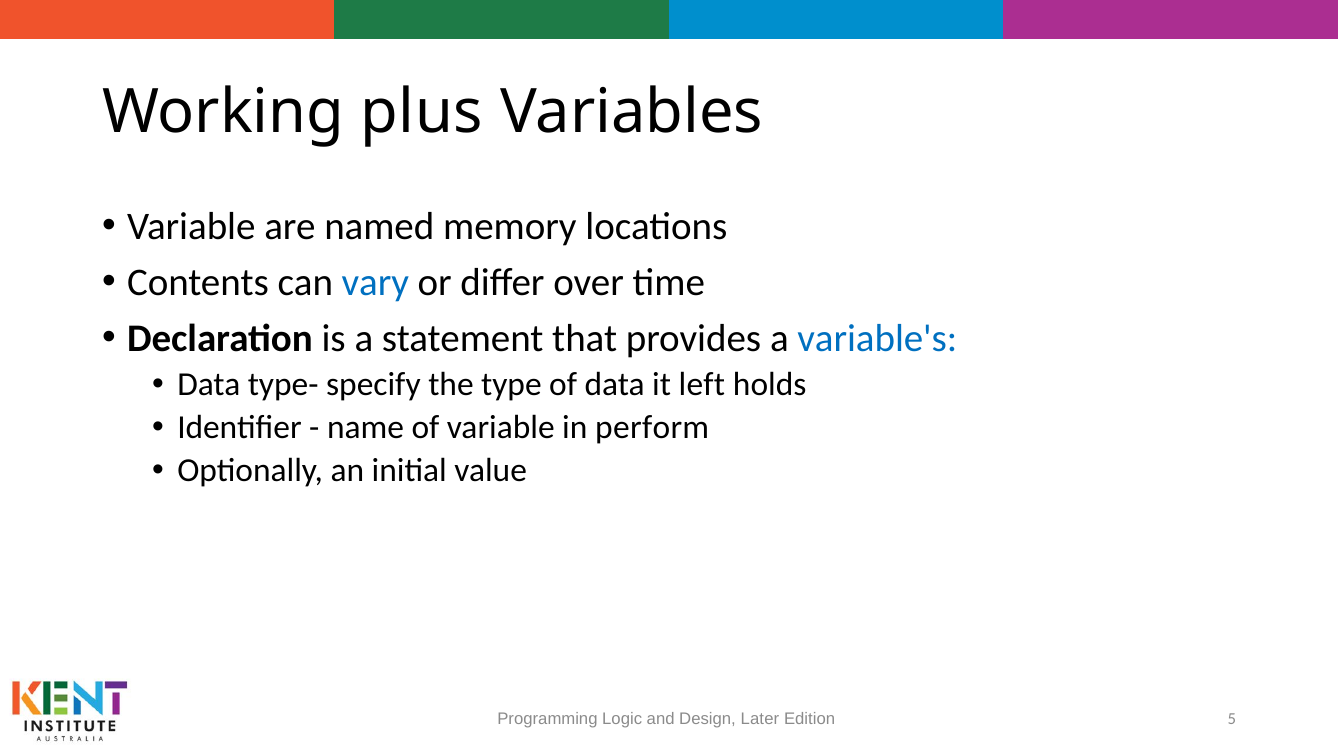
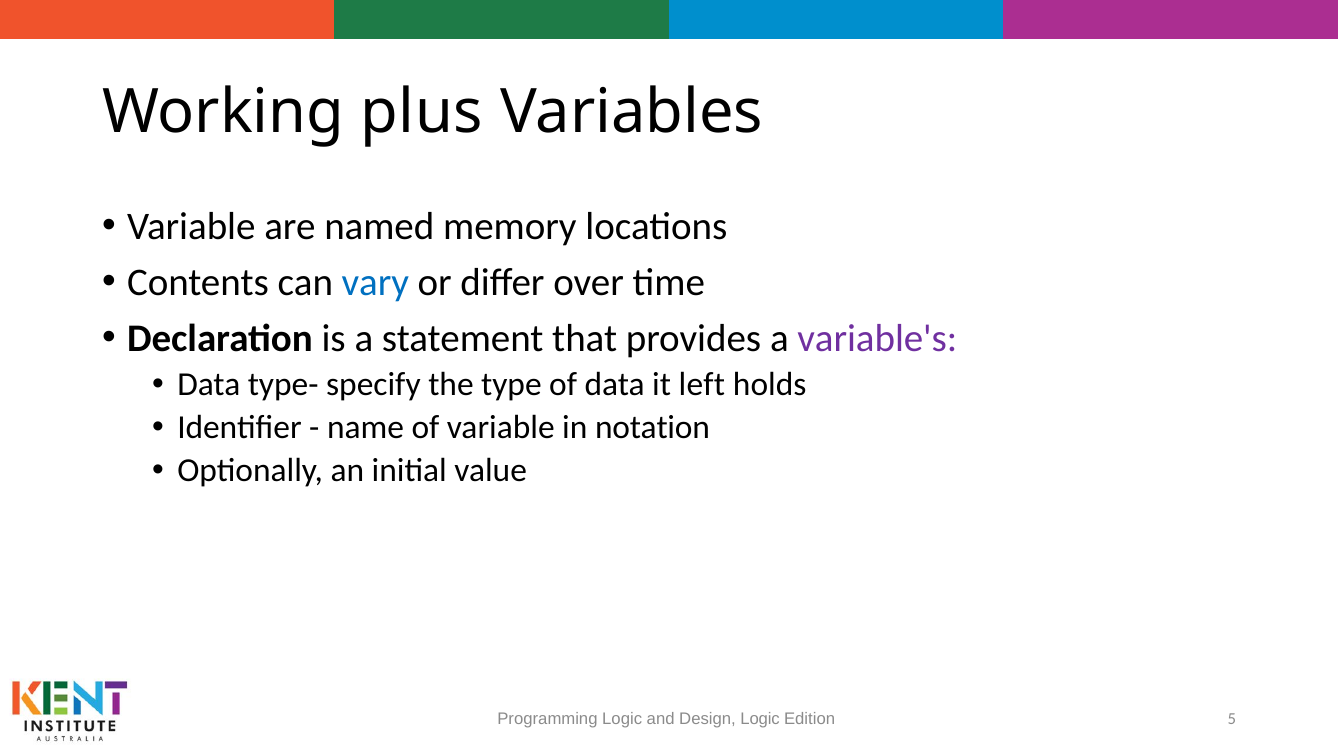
variable's colour: blue -> purple (877, 338)
perform: perform -> notation (652, 428)
Design Later: Later -> Logic (760, 719)
